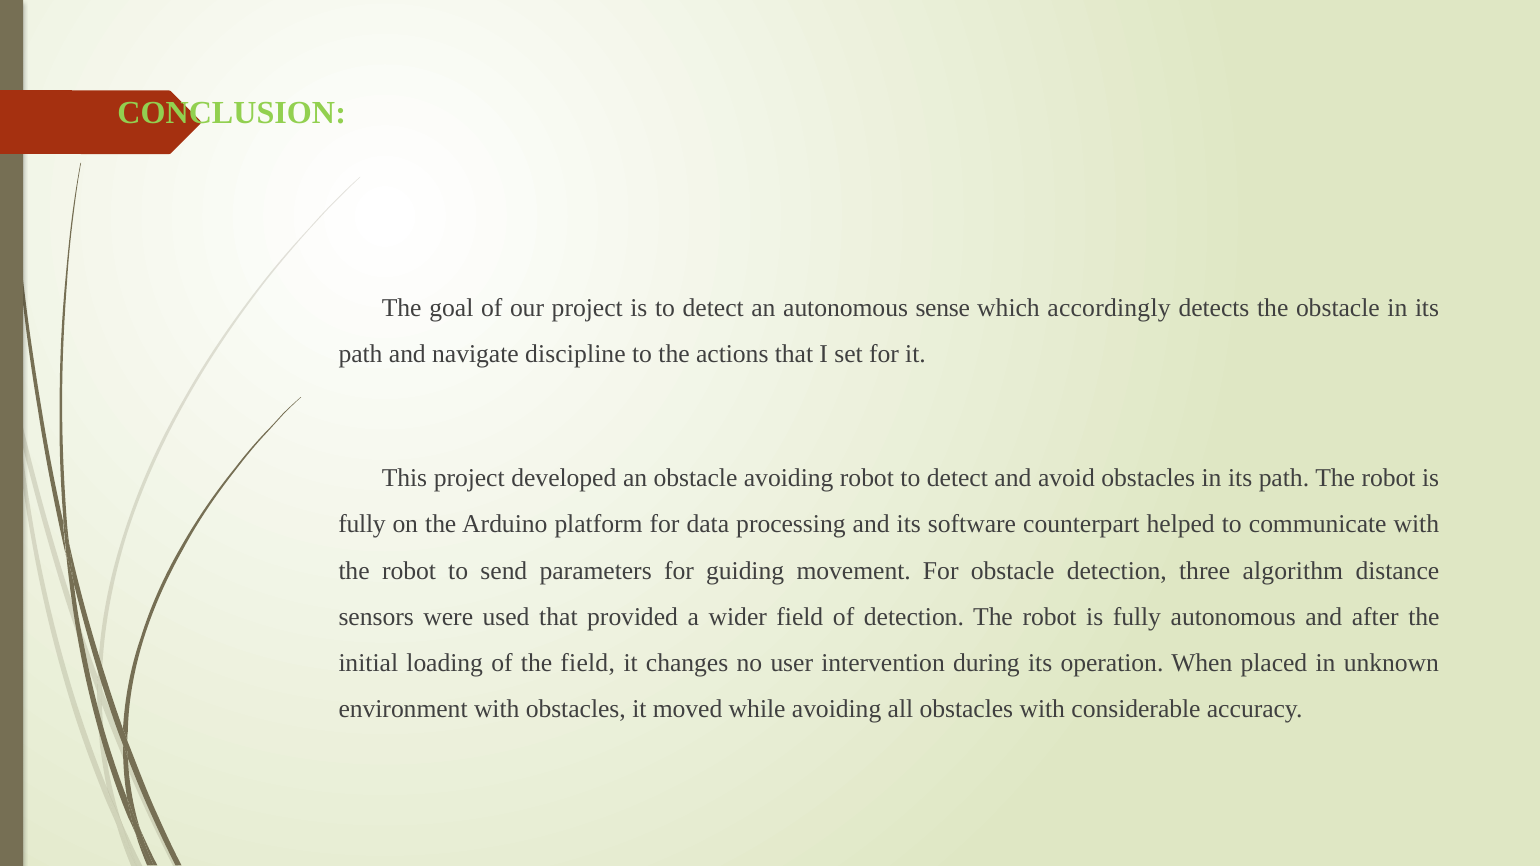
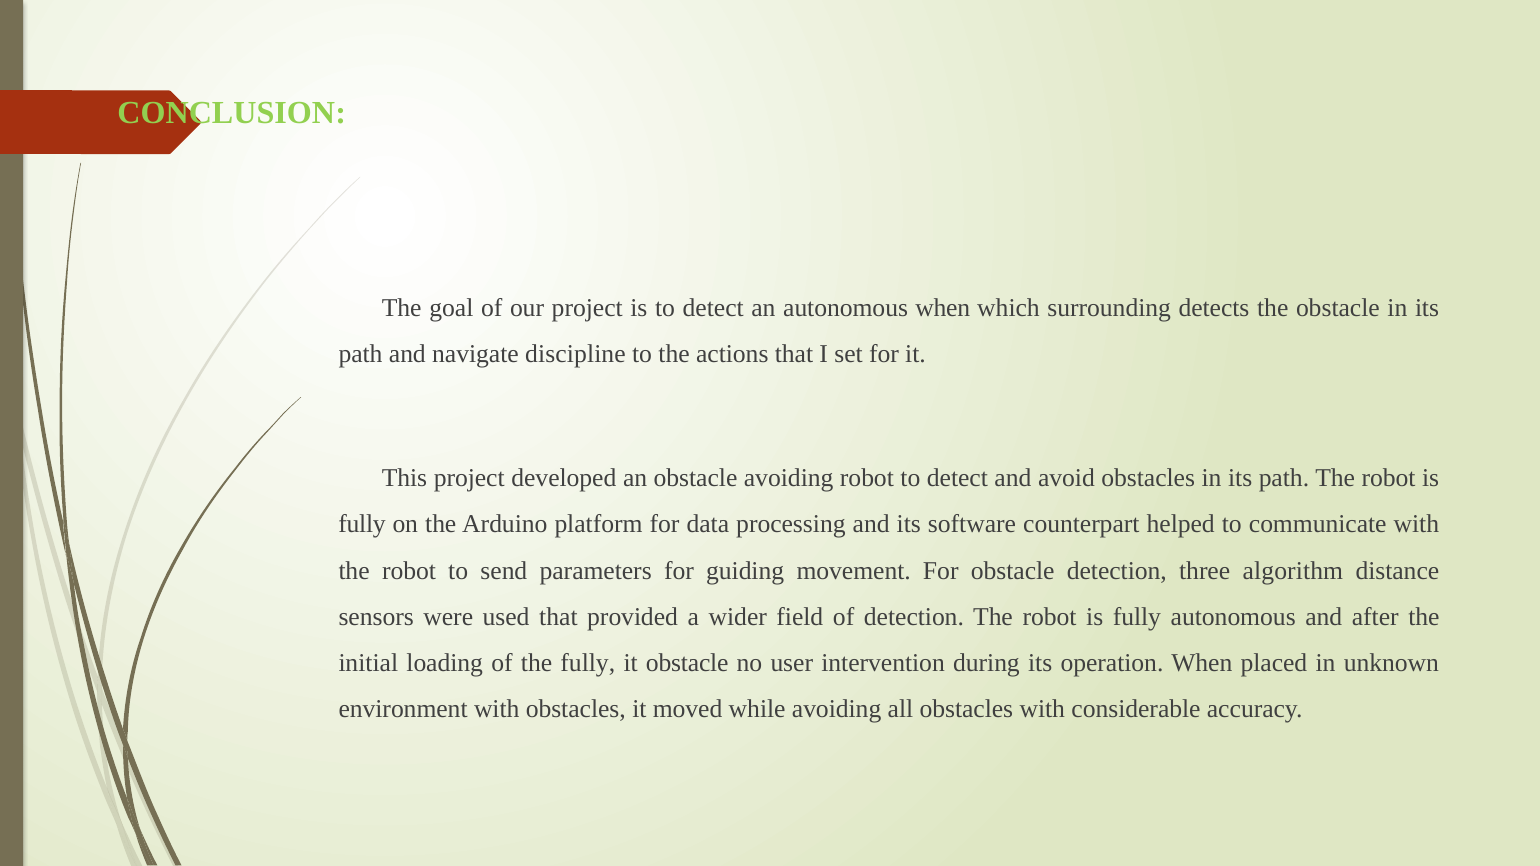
autonomous sense: sense -> when (943, 308)
accordingly: accordingly -> surrounding (1109, 308)
the field: field -> fully (588, 663)
it changes: changes -> obstacle (687, 663)
